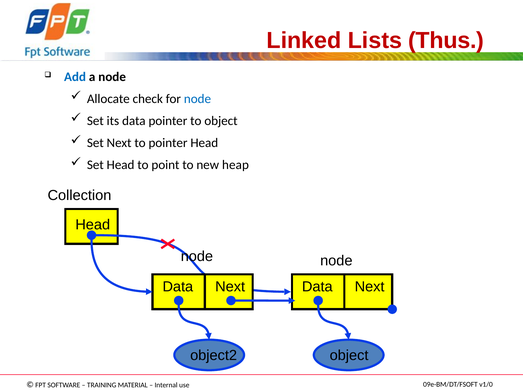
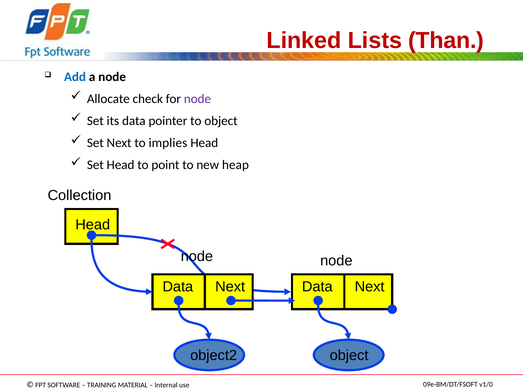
Thus: Thus -> Than (446, 41)
node colour: blue -> purple (197, 99)
to pointer: pointer -> implies (168, 143)
